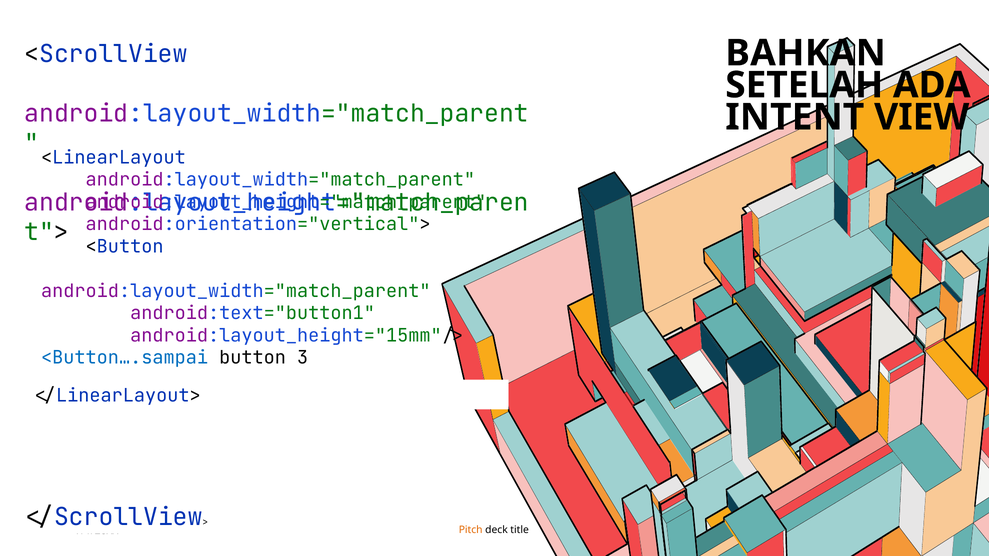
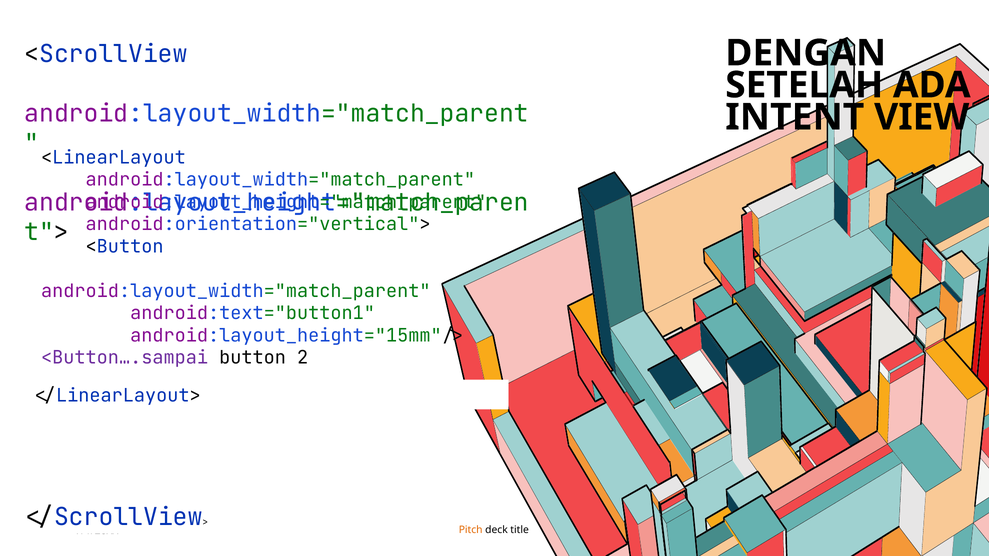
BAHKAN: BAHKAN -> DENGAN (806, 53)
<Button….sampai colour: blue -> purple (125, 358)
3: 3 -> 2 (303, 358)
